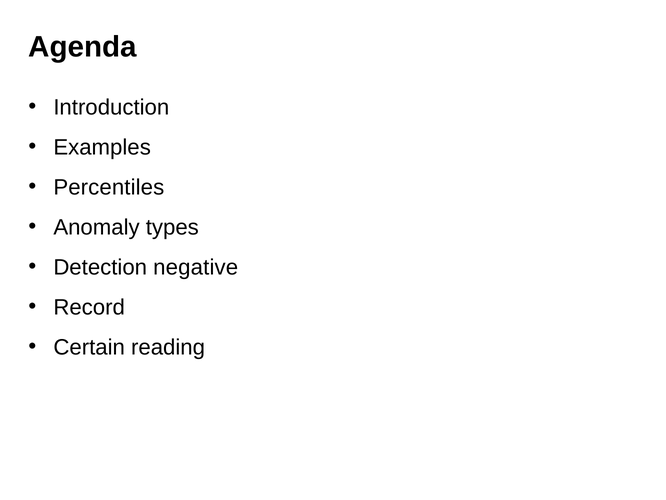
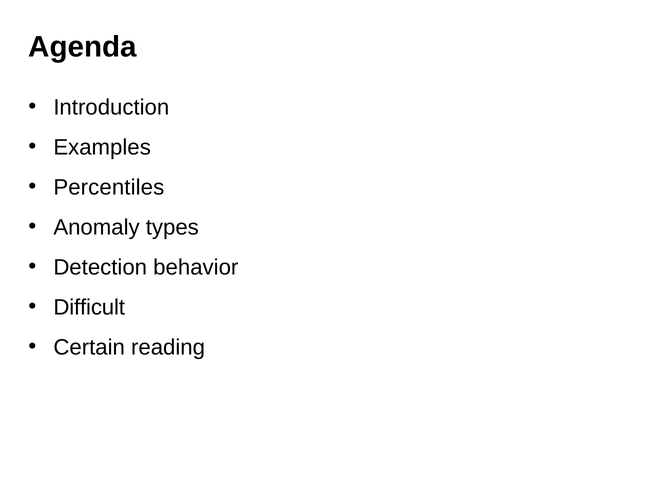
negative: negative -> behavior (196, 267)
Record: Record -> Difficult (89, 307)
